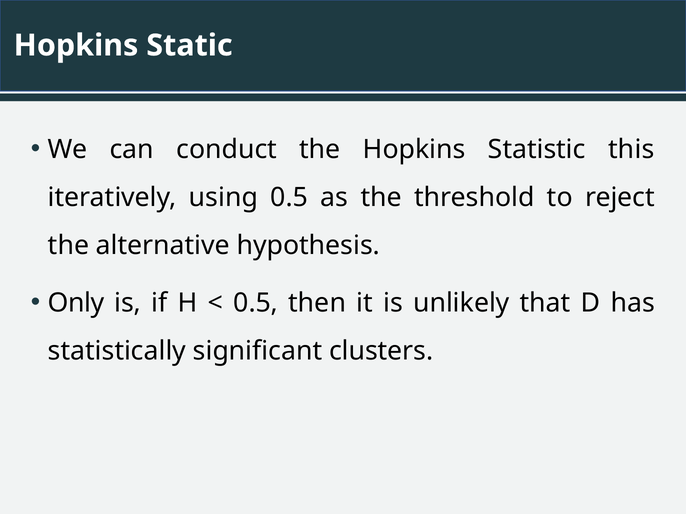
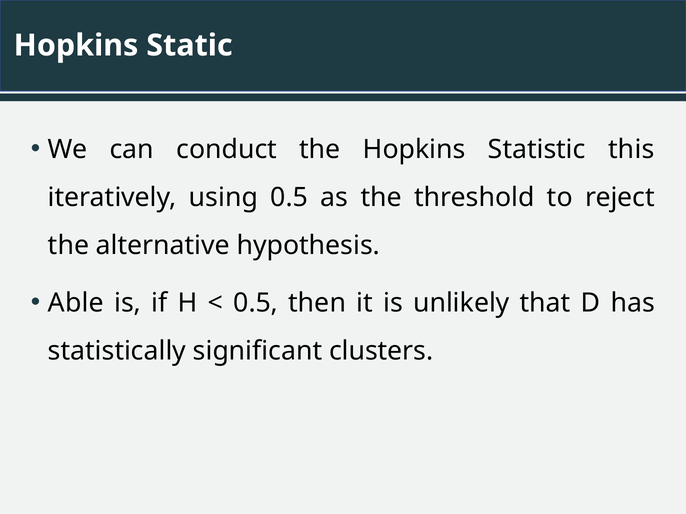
Only: Only -> Able (76, 303)
